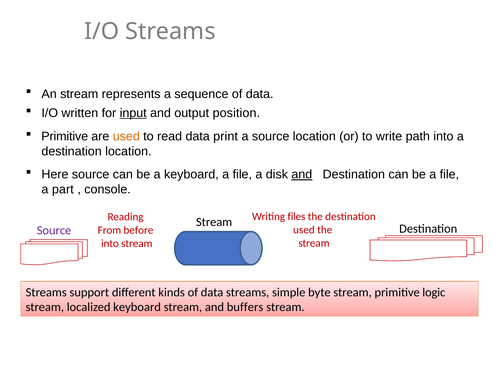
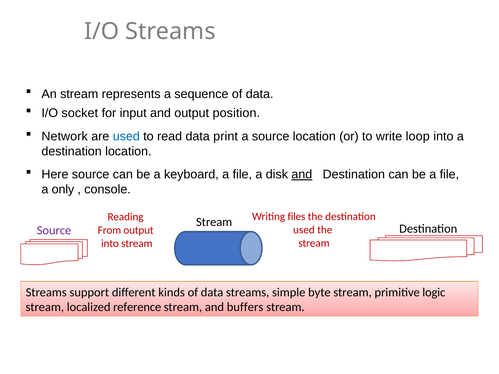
written: written -> socket (80, 113)
input underline: present -> none (133, 113)
Primitive: Primitive -> Network (65, 136)
used colour: orange -> blue (126, 136)
path: path -> loop (418, 136)
part: part -> only (63, 190)
From before: before -> output (139, 230)
localized keyboard: keyboard -> reference (137, 307)
